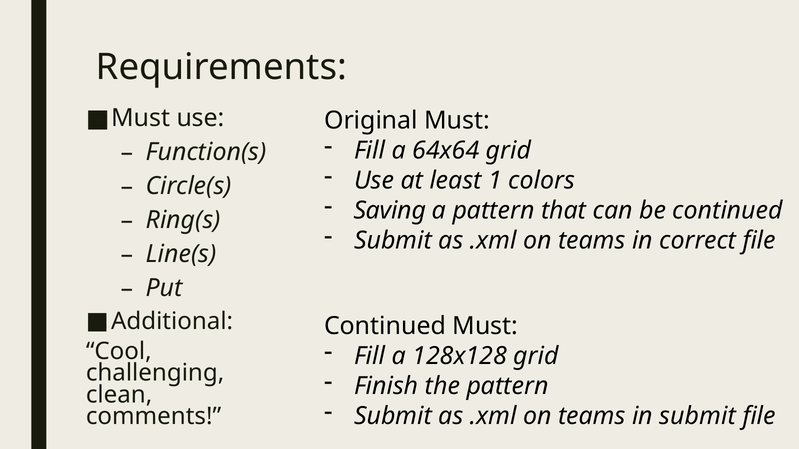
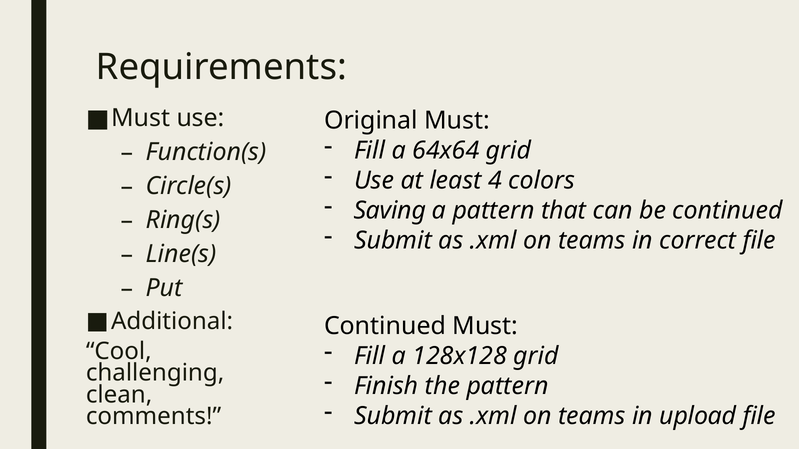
1: 1 -> 4 (495, 181)
in submit: submit -> upload (698, 416)
